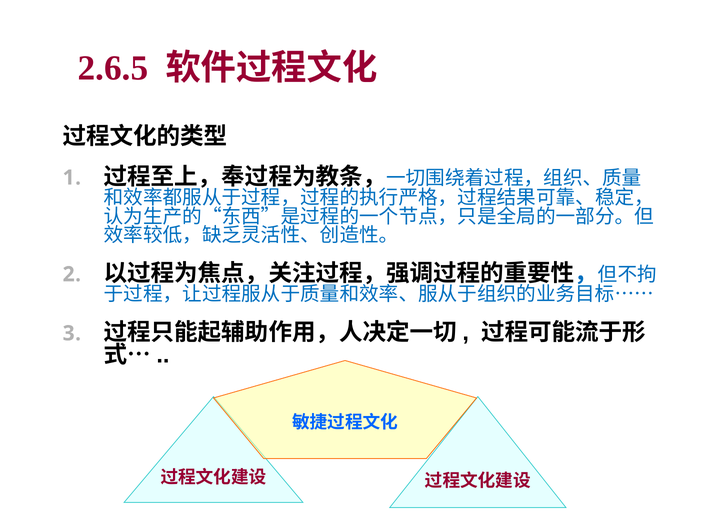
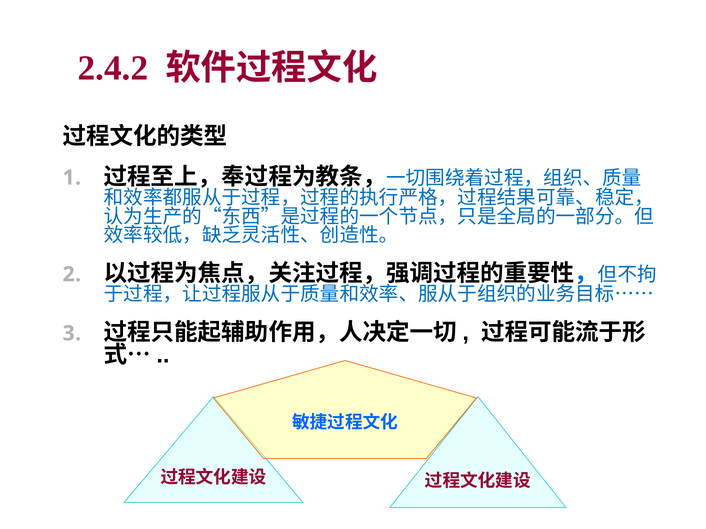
2.6.5: 2.6.5 -> 2.4.2 (113, 68)
